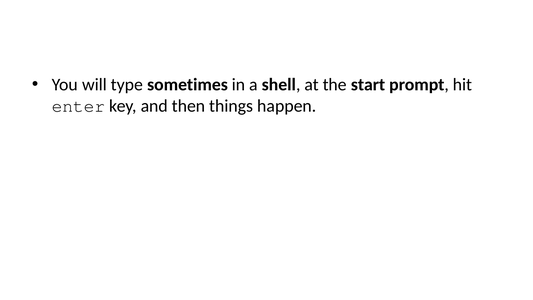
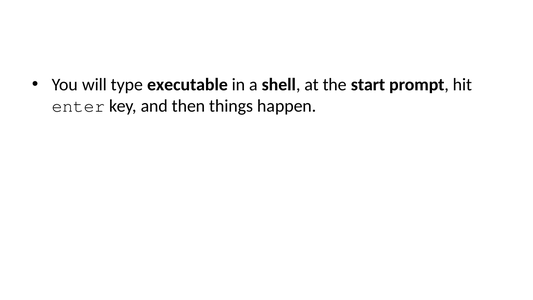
sometimes: sometimes -> executable (187, 85)
